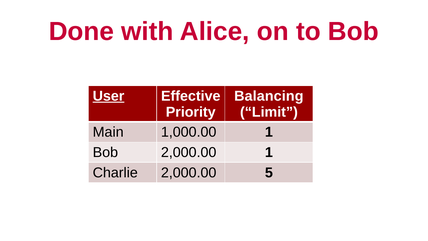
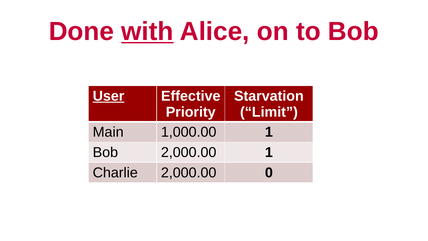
with underline: none -> present (147, 31)
Balancing: Balancing -> Starvation (269, 96)
5: 5 -> 0 (269, 173)
